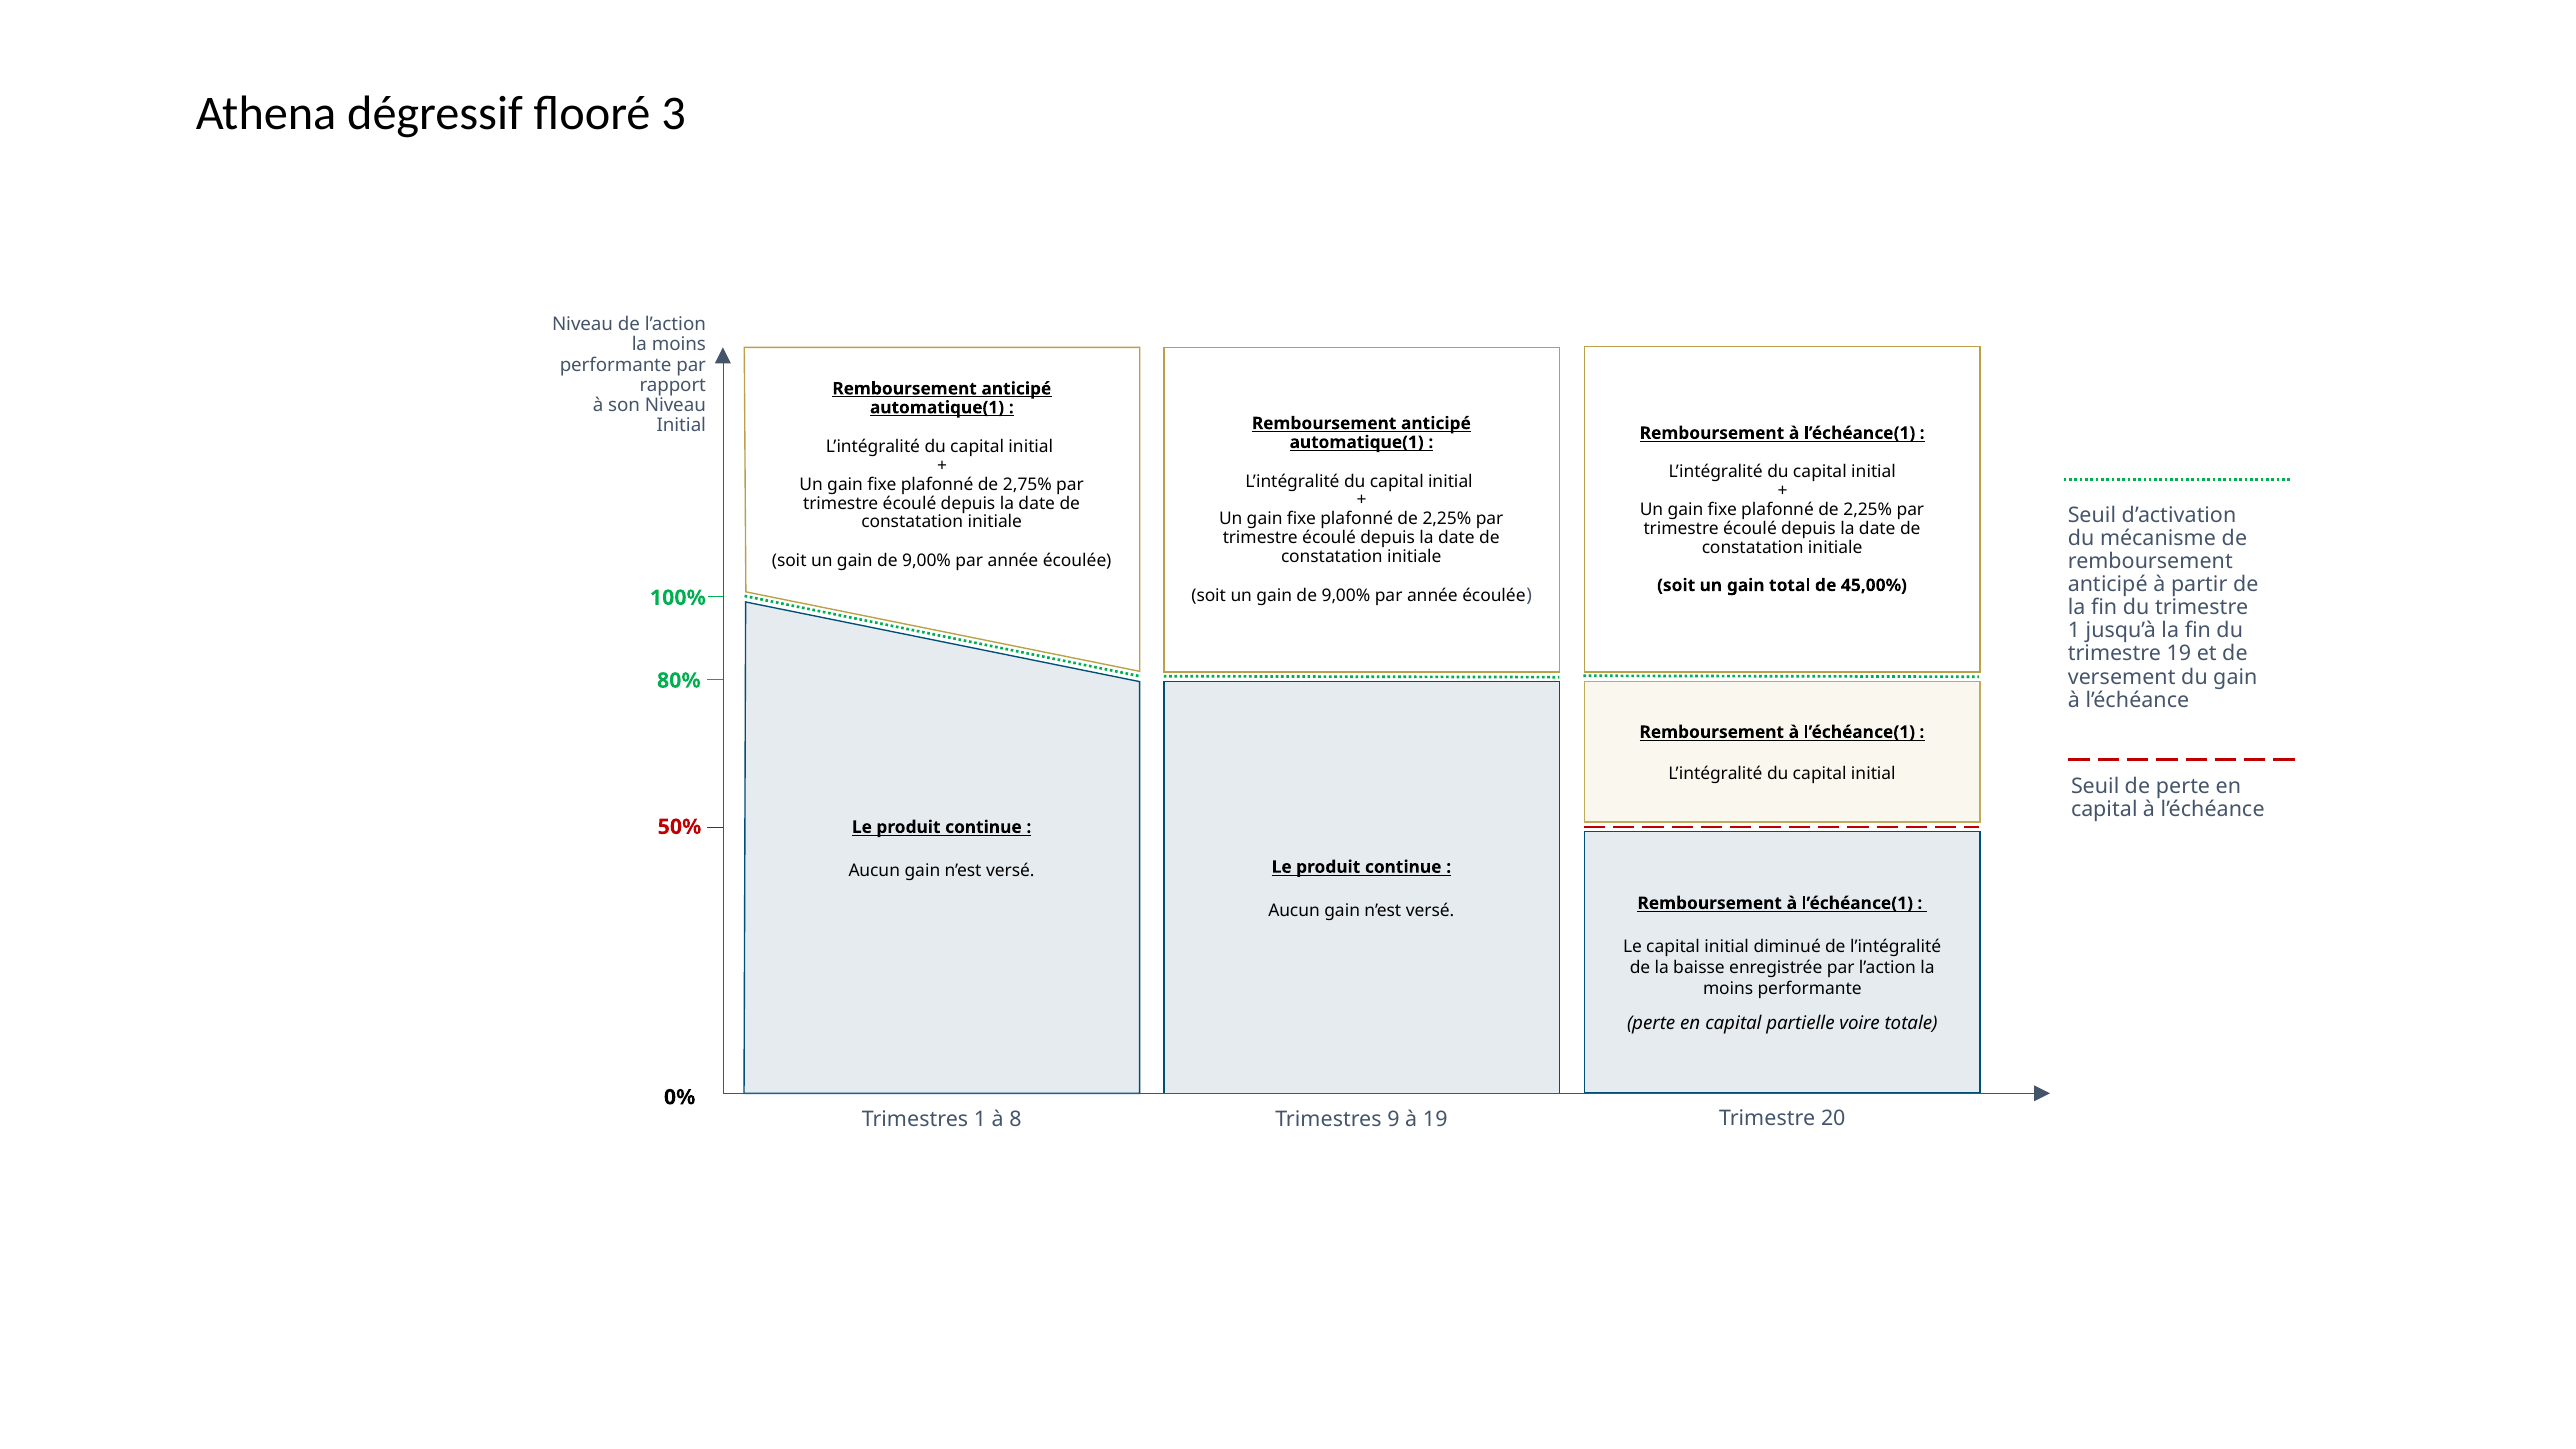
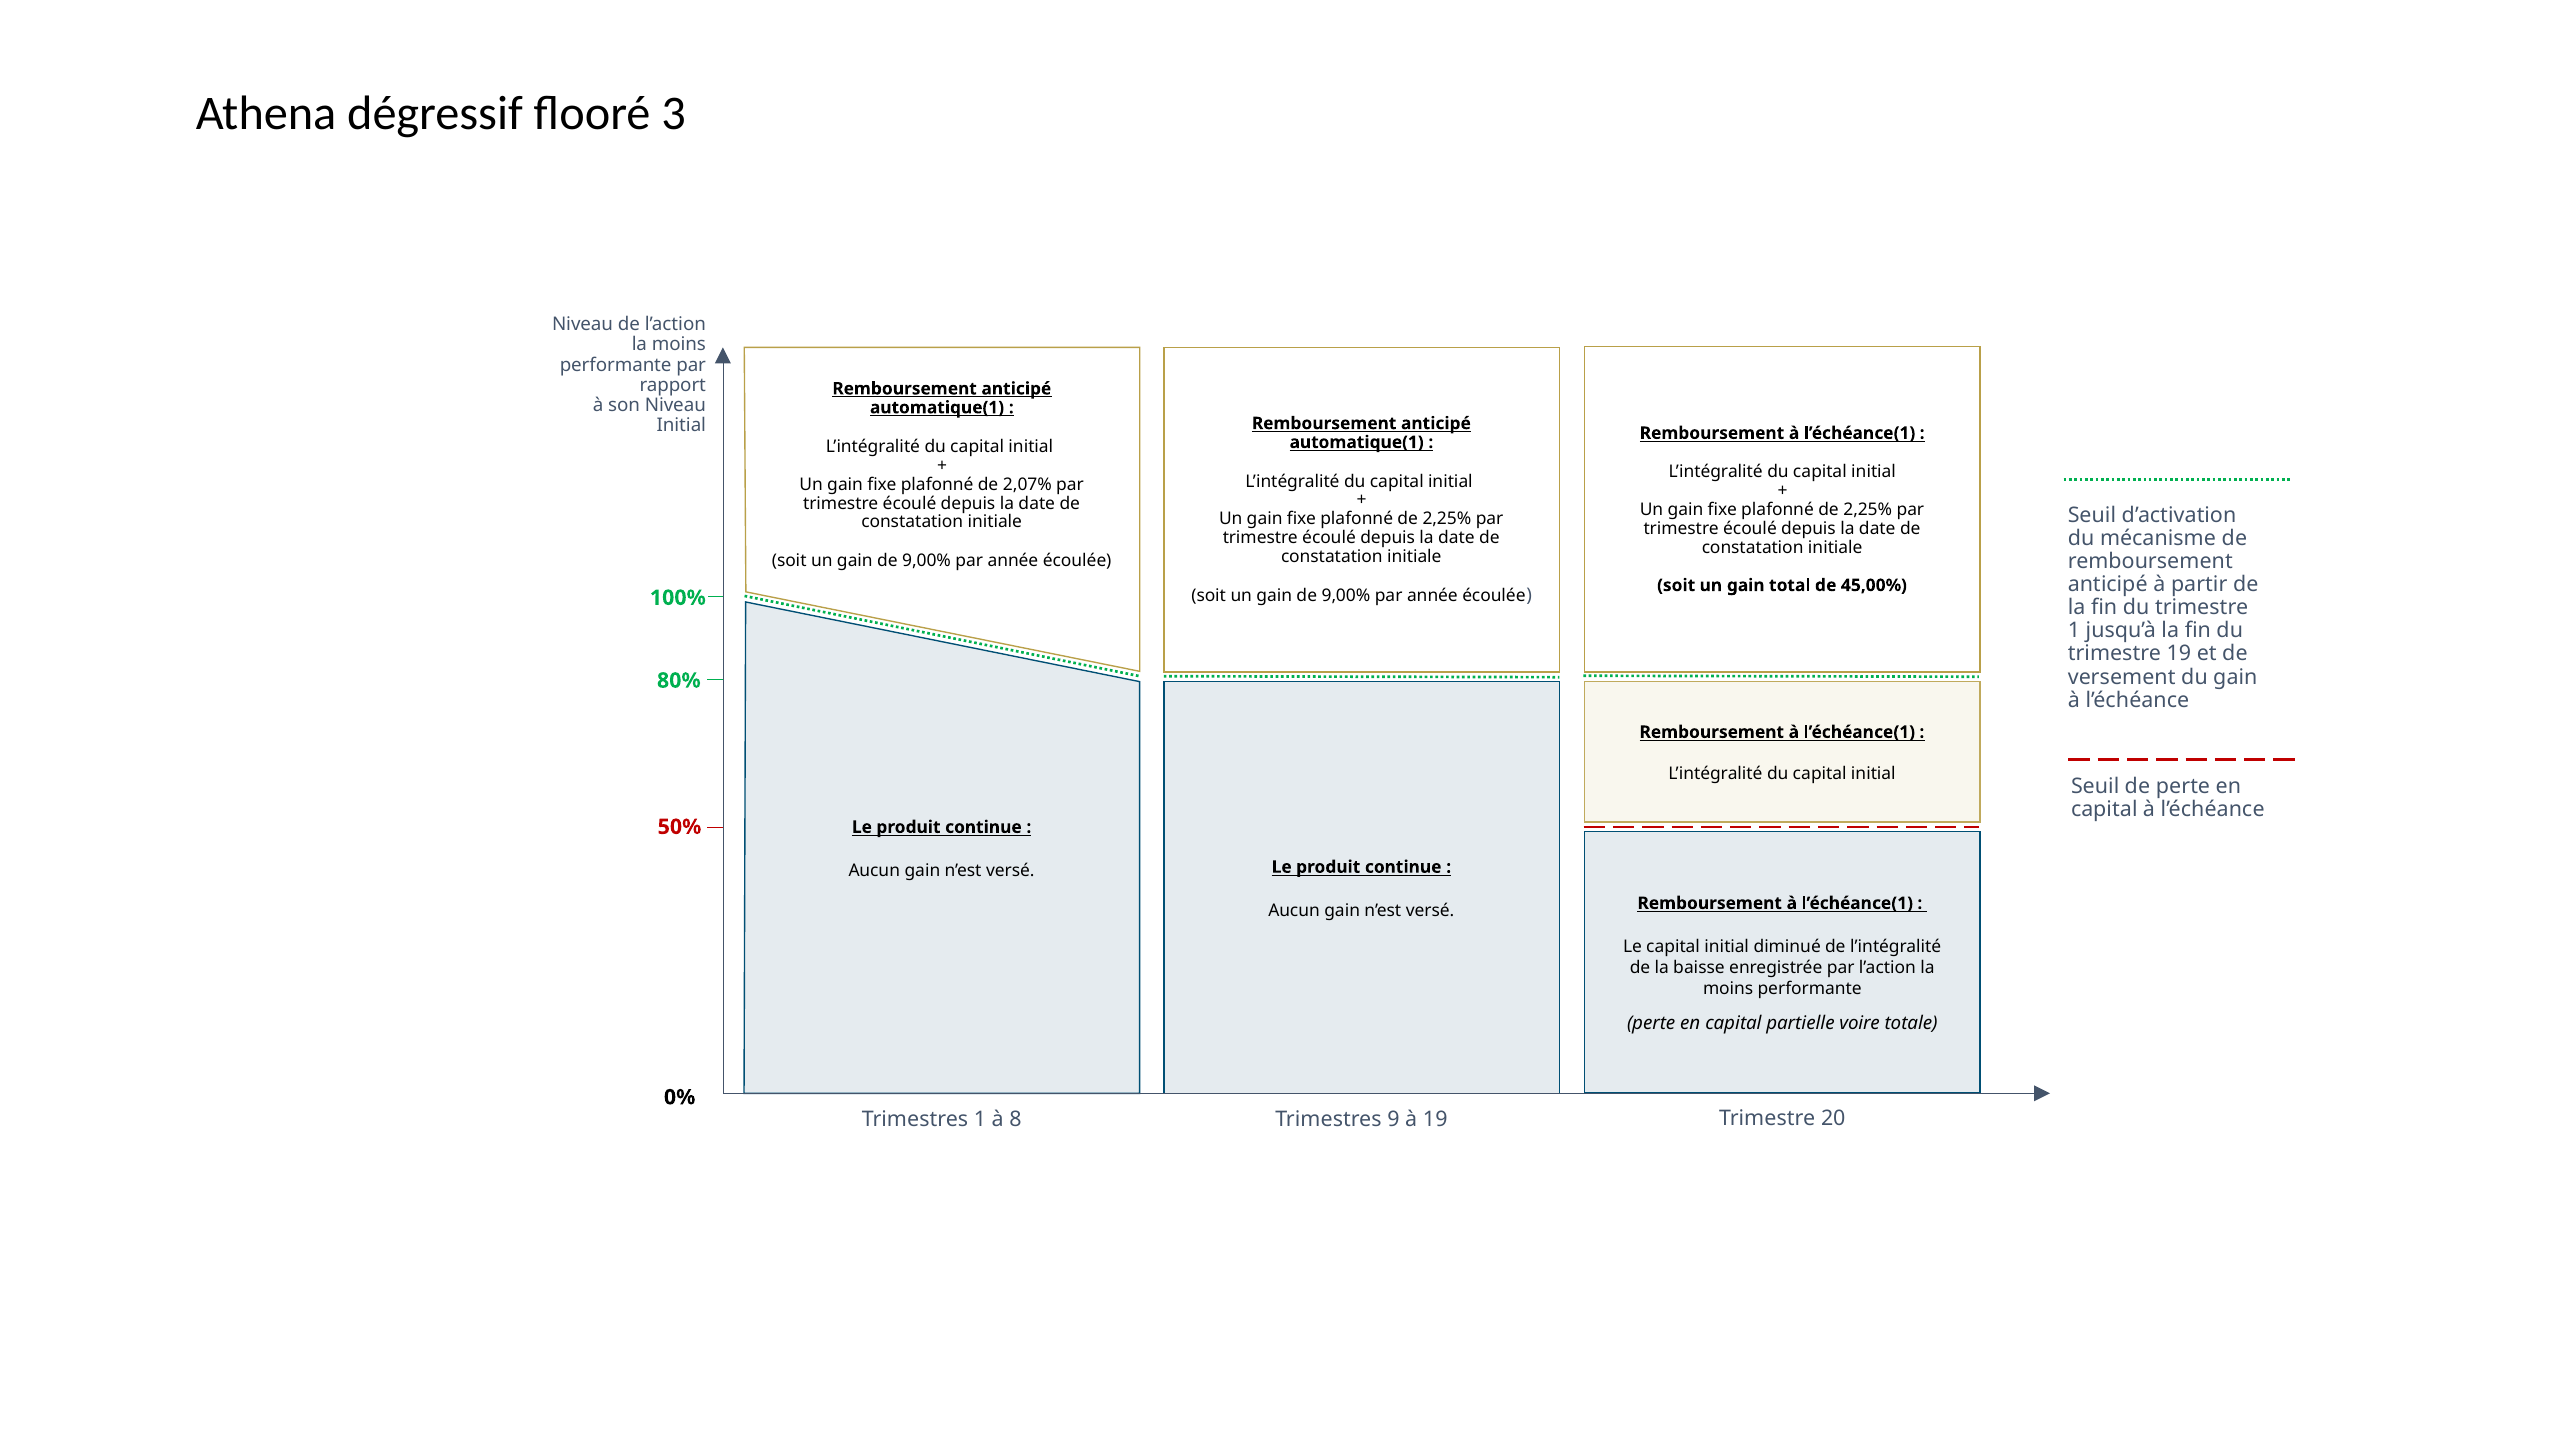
2,75%: 2,75% -> 2,07% (1027, 484)
